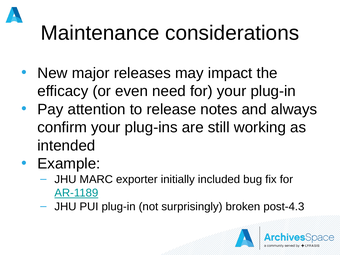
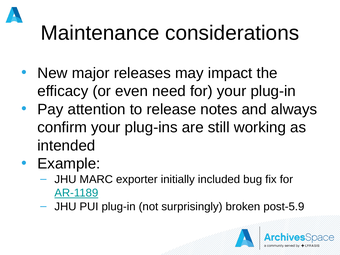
post-4.3: post-4.3 -> post-5.9 (284, 207)
